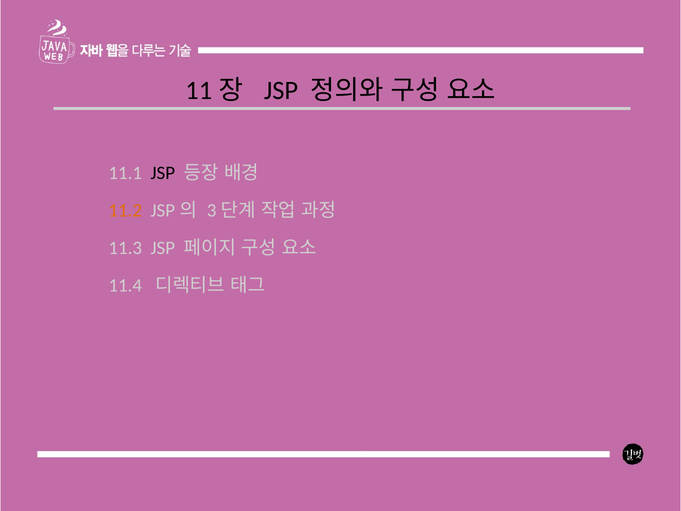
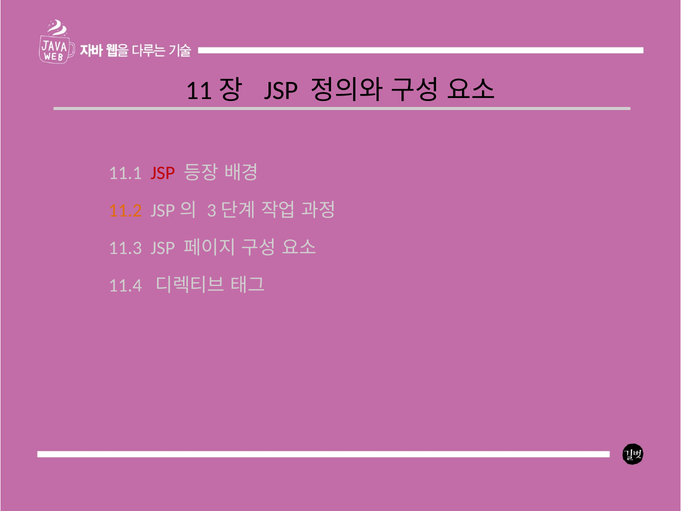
JSP colour: black -> red (163, 173)
